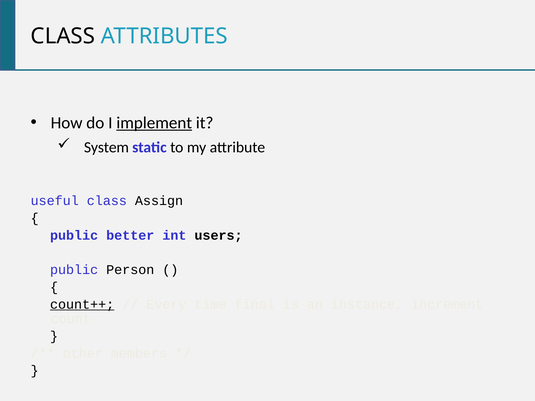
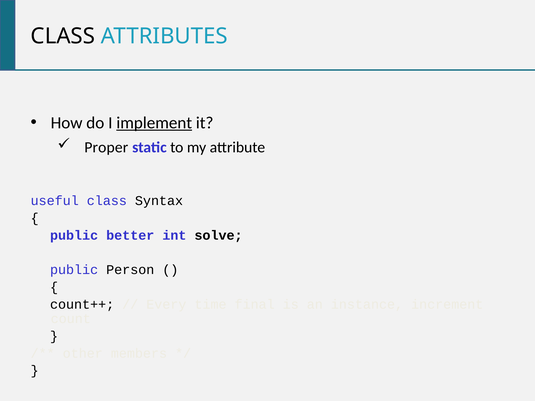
System: System -> Proper (106, 147)
Assign: Assign -> Syntax (159, 201)
users: users -> solve (219, 235)
count++ underline: present -> none (82, 305)
